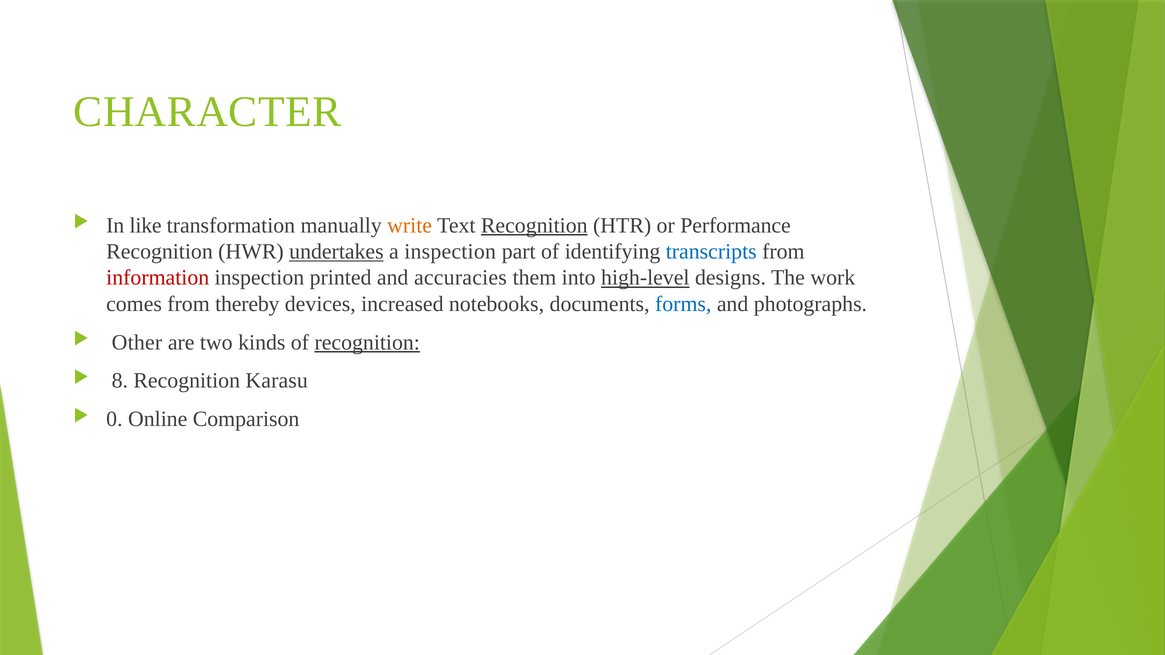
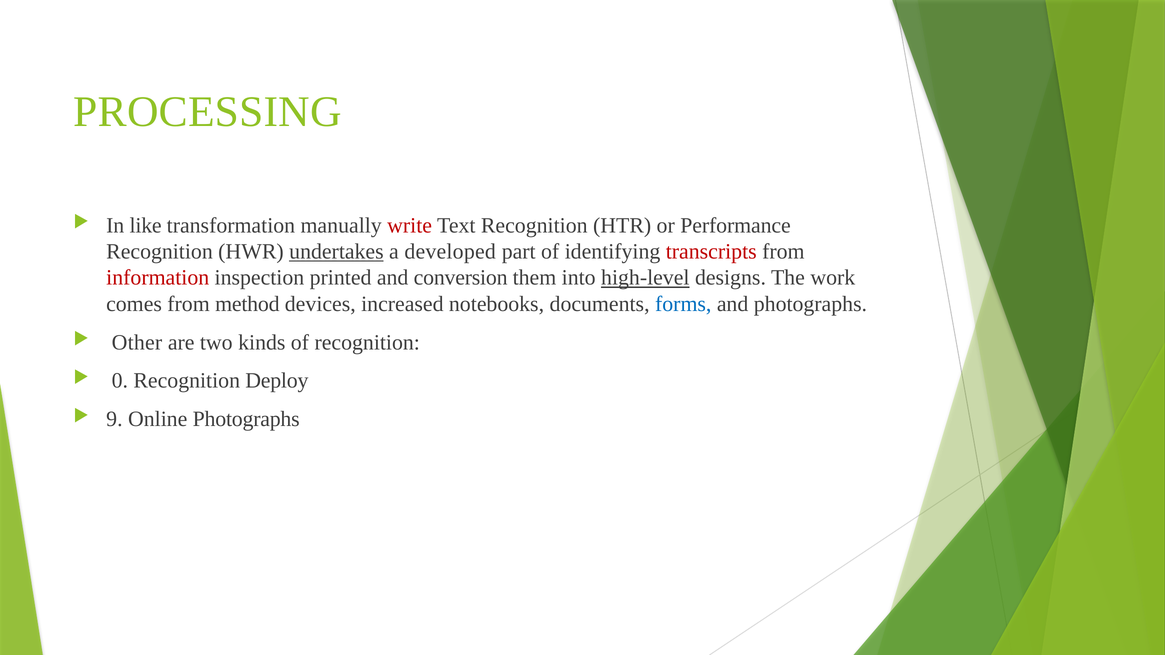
CHARACTER: CHARACTER -> PROCESSING (208, 112)
write colour: orange -> red (410, 225)
Recognition underline: present -> none (534, 225)
a inspection: inspection -> developed (450, 252)
transcripts colour: blue -> red (711, 252)
accuracies: accuracies -> conversion (461, 278)
thereby: thereby -> method (247, 304)
recognition underline: present -> none (367, 342)
8: 8 -> 0 (120, 381)
Karasu: Karasu -> Deploy (277, 381)
0: 0 -> 9 (114, 419)
Online Comparison: Comparison -> Photographs (246, 419)
